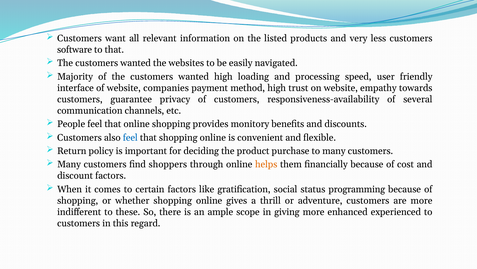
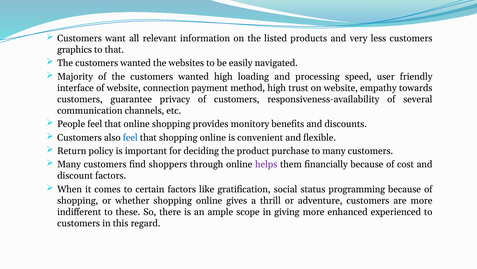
software: software -> graphics (75, 50)
companies: companies -> connection (166, 88)
helps colour: orange -> purple (266, 164)
